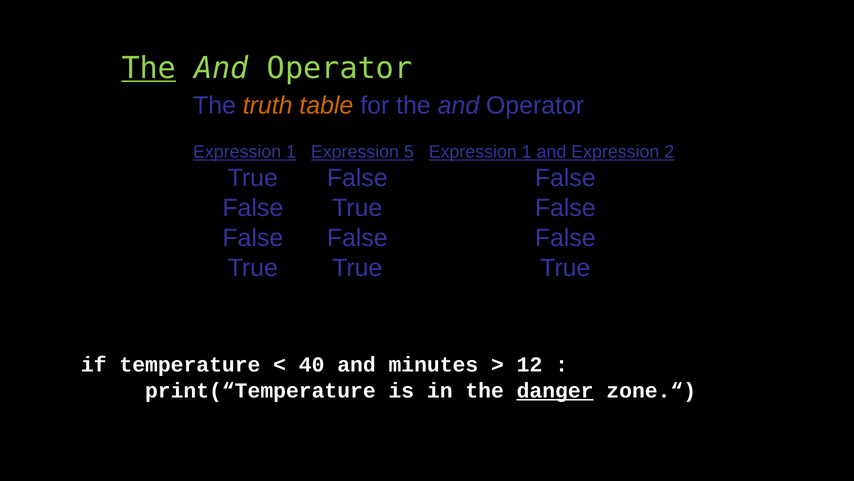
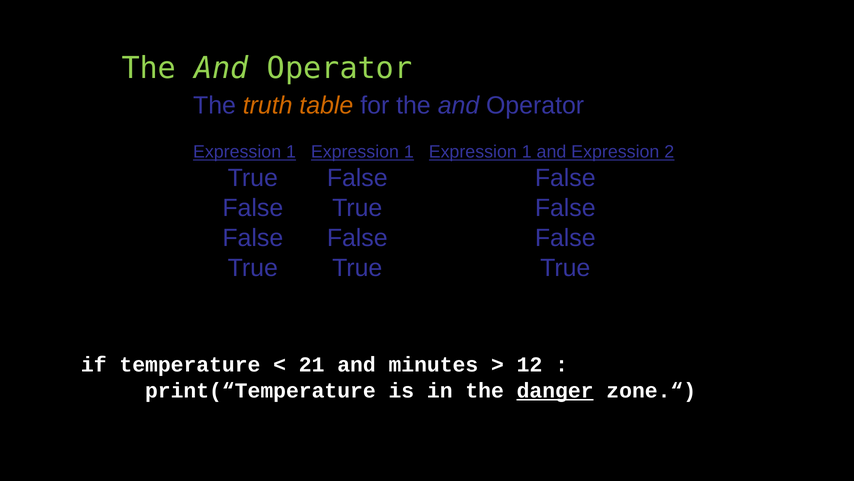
The underline: present -> none (149, 68)
5: 5 -> 1 (409, 152)
40: 40 -> 21 (312, 364)
